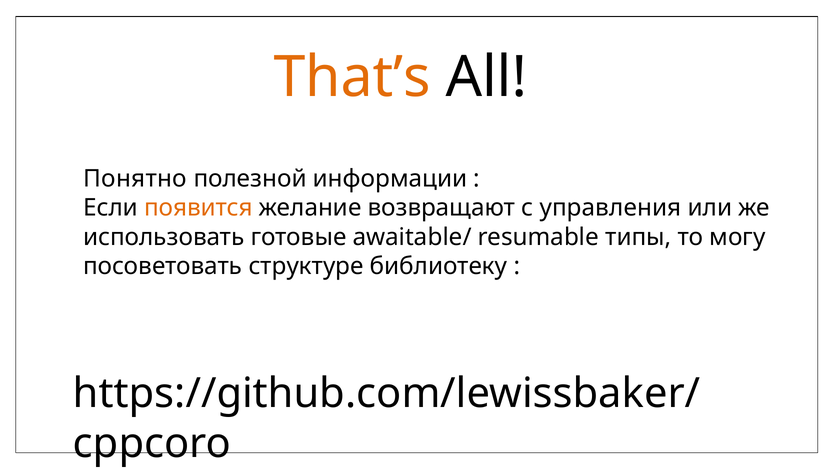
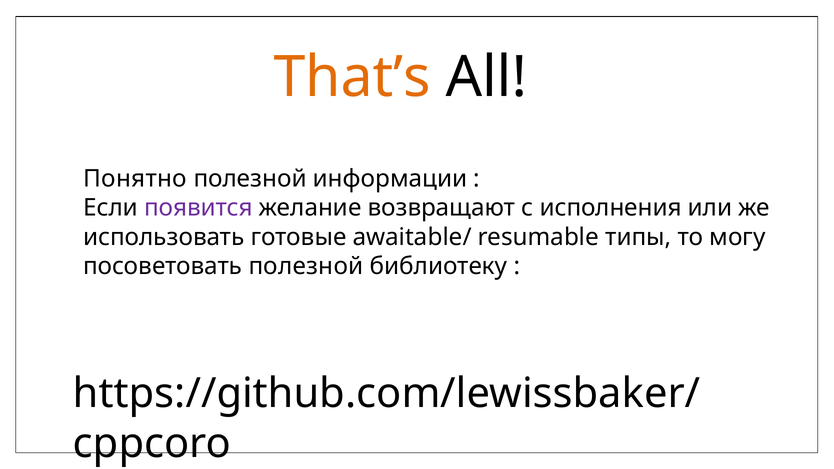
появится colour: orange -> purple (198, 208)
управления: управления -> исполнения (611, 208)
посоветовать структуре: структуре -> полезной (306, 266)
